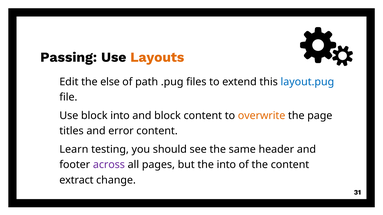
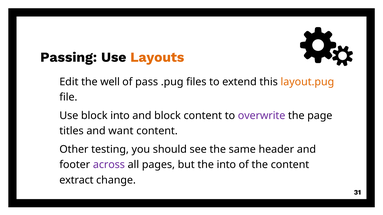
else: else -> well (110, 82)
path: path -> pass (147, 82)
layout.pug colour: blue -> orange (307, 82)
overwrite colour: orange -> purple (262, 116)
error: error -> want (121, 131)
Learn: Learn -> Other (74, 150)
